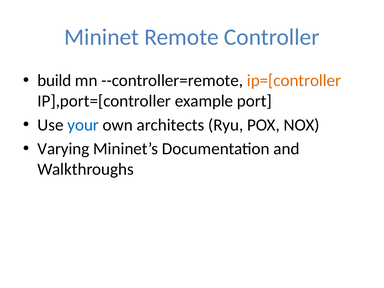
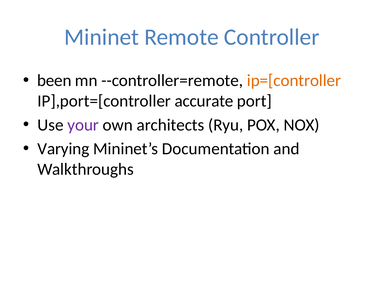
build: build -> been (54, 81)
example: example -> accurate (204, 101)
your colour: blue -> purple (83, 125)
